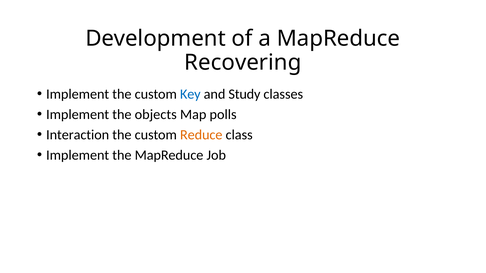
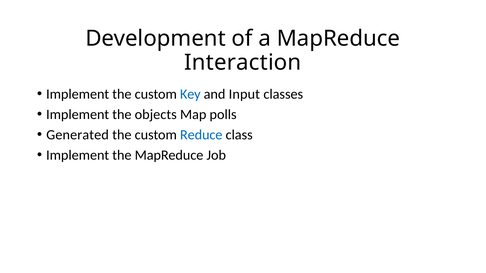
Recovering: Recovering -> Interaction (243, 63)
Study: Study -> Input (244, 94)
Interaction: Interaction -> Generated (78, 135)
Reduce colour: orange -> blue (201, 135)
